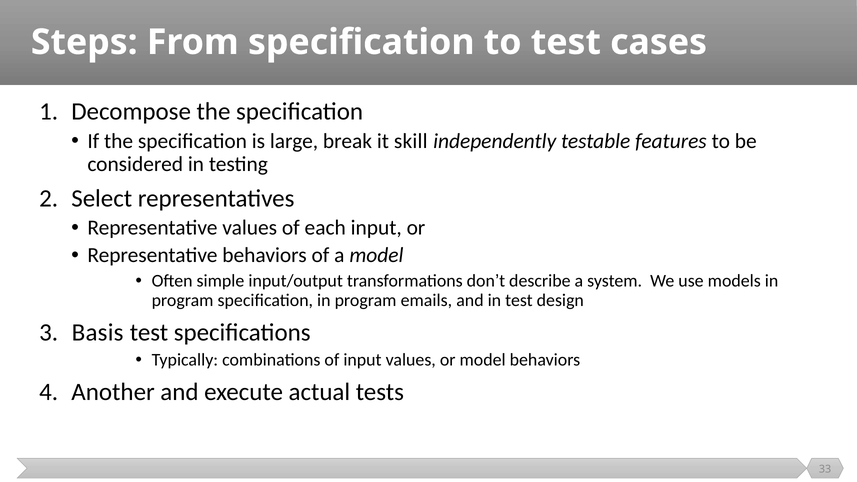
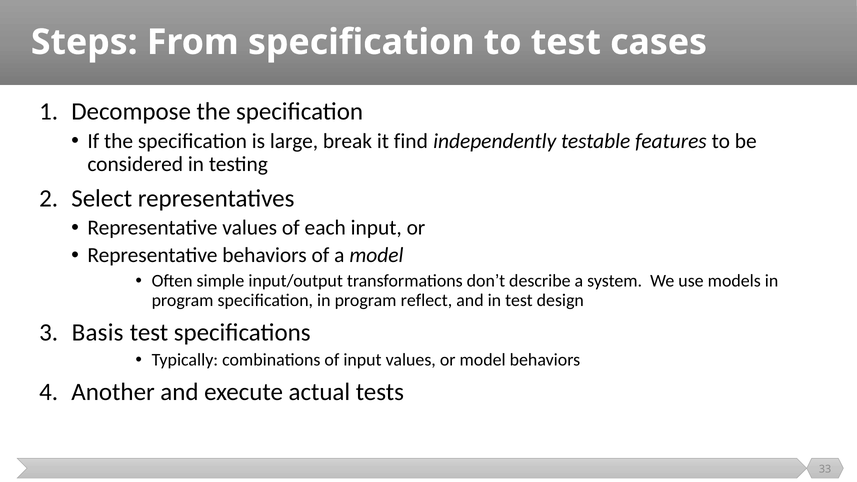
skill: skill -> find (411, 141)
emails: emails -> reflect (426, 300)
